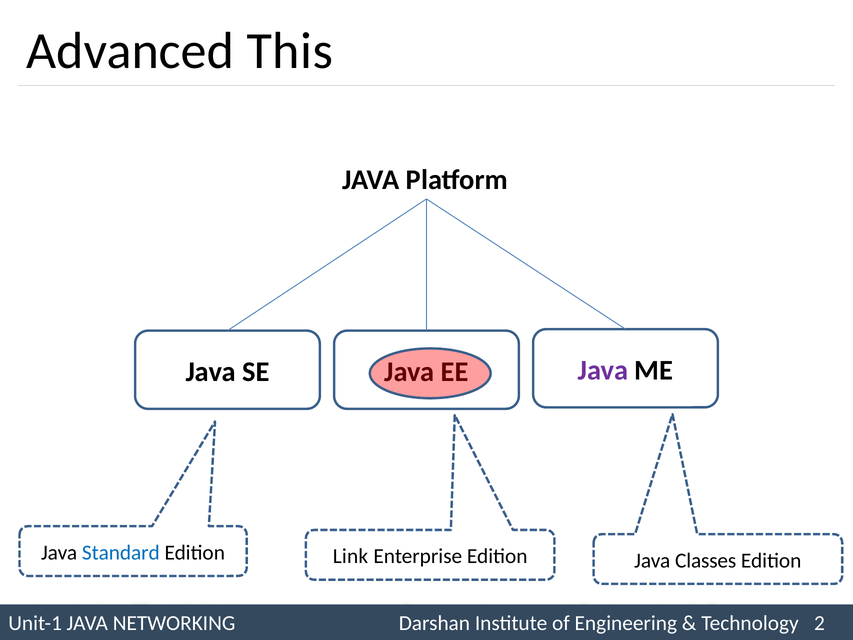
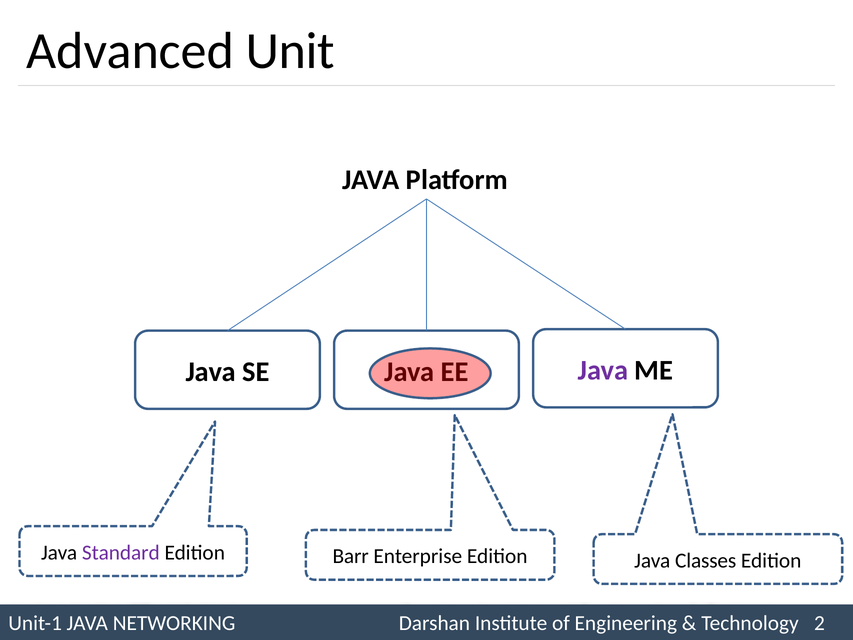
This: This -> Unit (290, 51)
Standard colour: blue -> purple (121, 552)
Link: Link -> Barr (351, 556)
